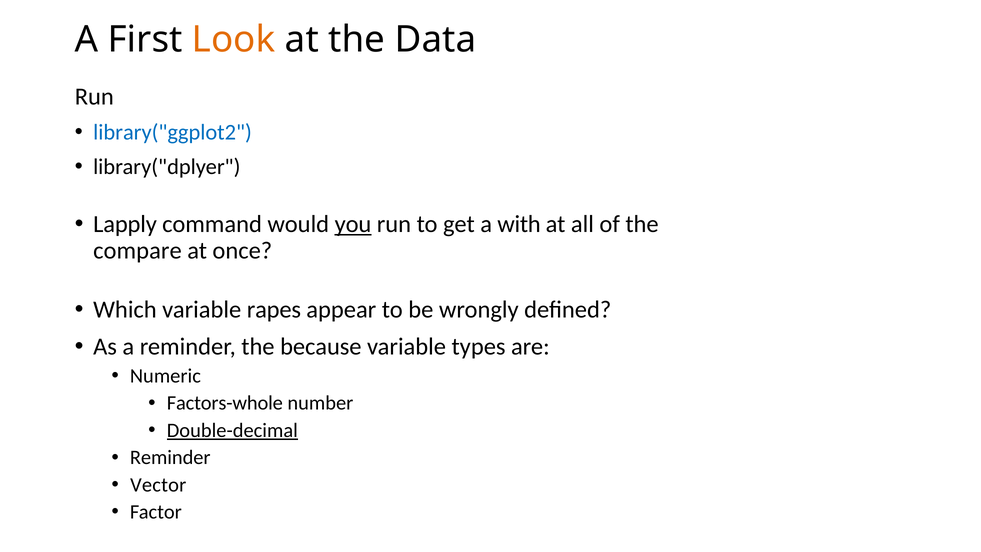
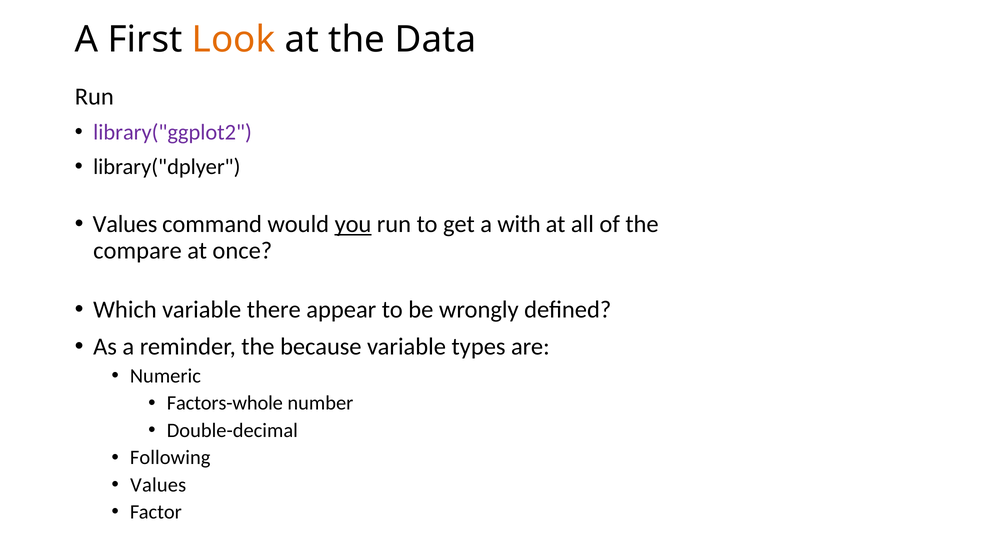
library("ggplot2 colour: blue -> purple (173, 132)
Lapply: Lapply -> Values (125, 224)
rapes: rapes -> there (274, 310)
Double-decimal underline: present -> none (232, 430)
Reminder: Reminder -> Following (170, 457)
Vector: Vector -> Values (158, 485)
